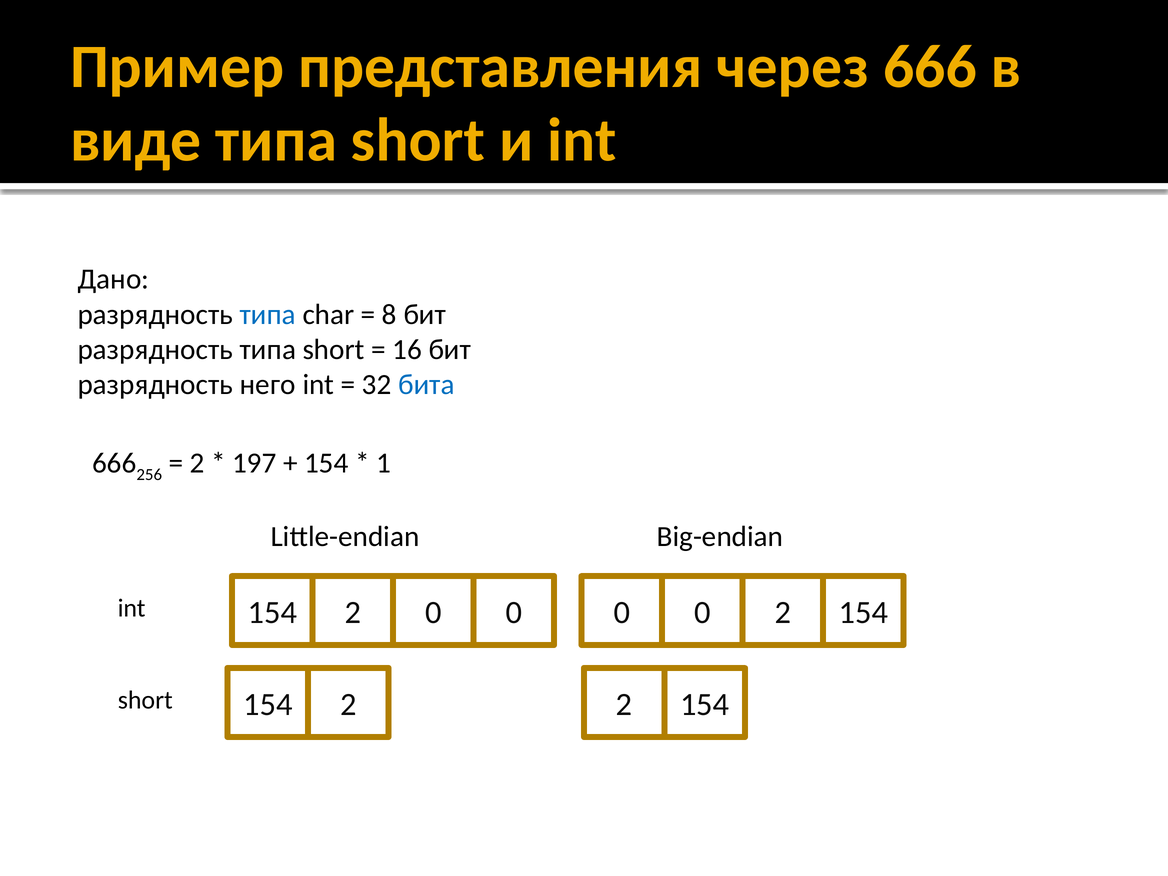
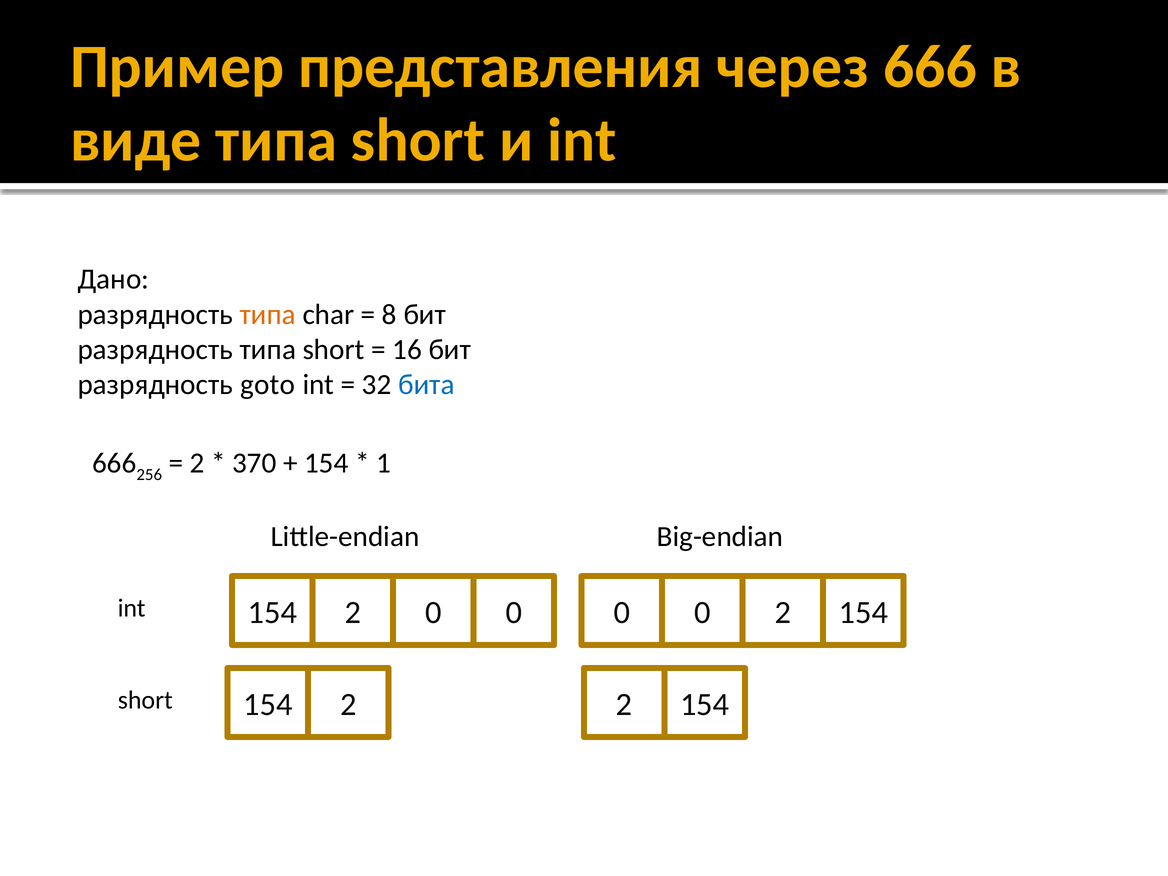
типа colour: blue -> orange (268, 314)
него: него -> goto (268, 384)
197: 197 -> 370 (254, 463)
